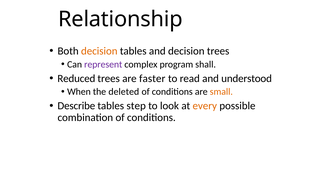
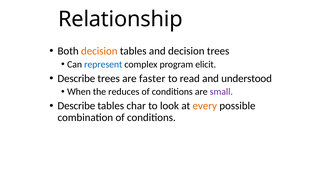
represent colour: purple -> blue (103, 64)
shall: shall -> elicit (206, 64)
Reduced: Reduced -> Describe (76, 78)
deleted: deleted -> reduces (124, 92)
small colour: orange -> purple (221, 92)
step: step -> char (136, 106)
